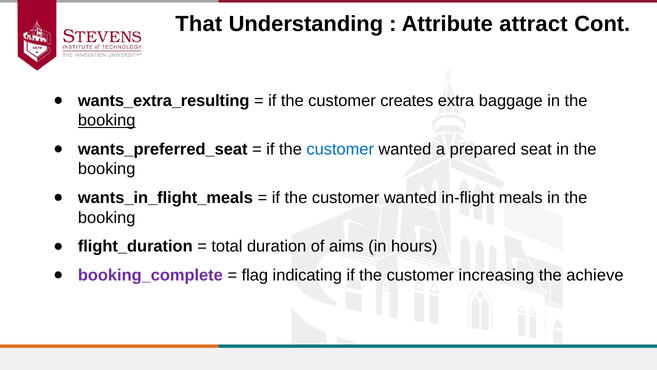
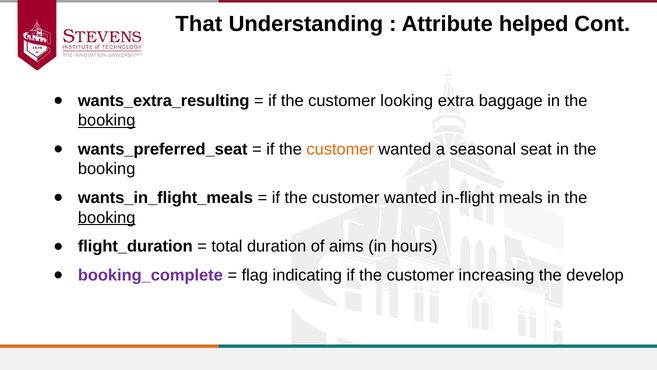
attract: attract -> helped (534, 24)
creates: creates -> looking (407, 101)
customer colour: blue -> orange (340, 149)
prepared: prepared -> seasonal (483, 149)
booking underline: none -> present (107, 217)
achieve: achieve -> develop (595, 275)
